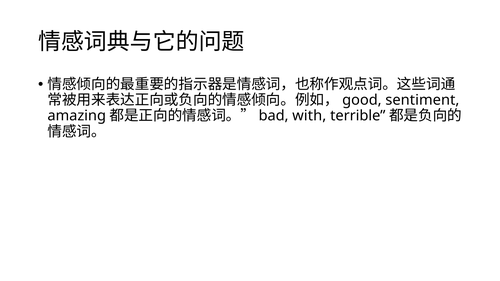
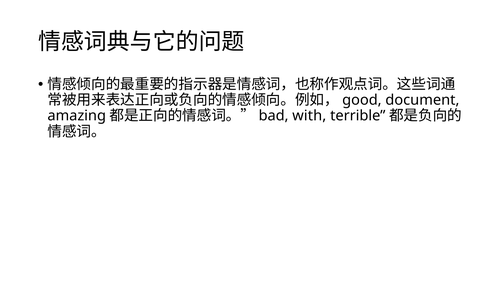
sentiment: sentiment -> document (422, 100)
